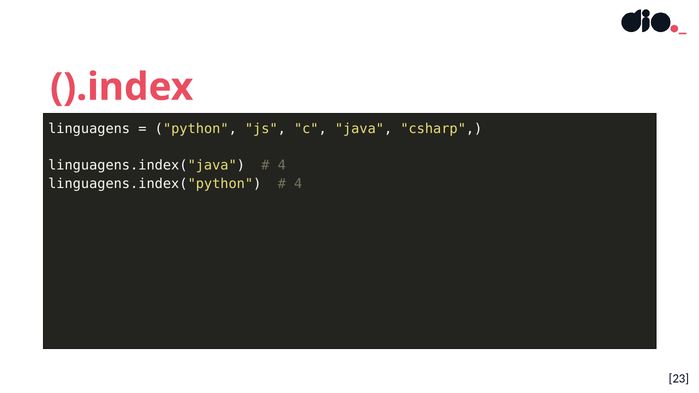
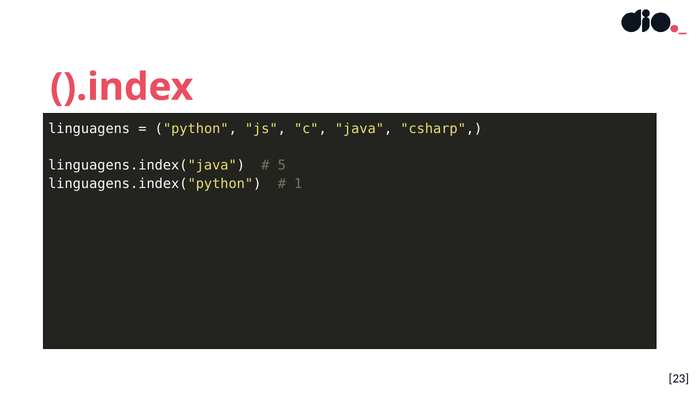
4: 4 -> 5 (282, 165)
4: 4 -> 1 (298, 184)
